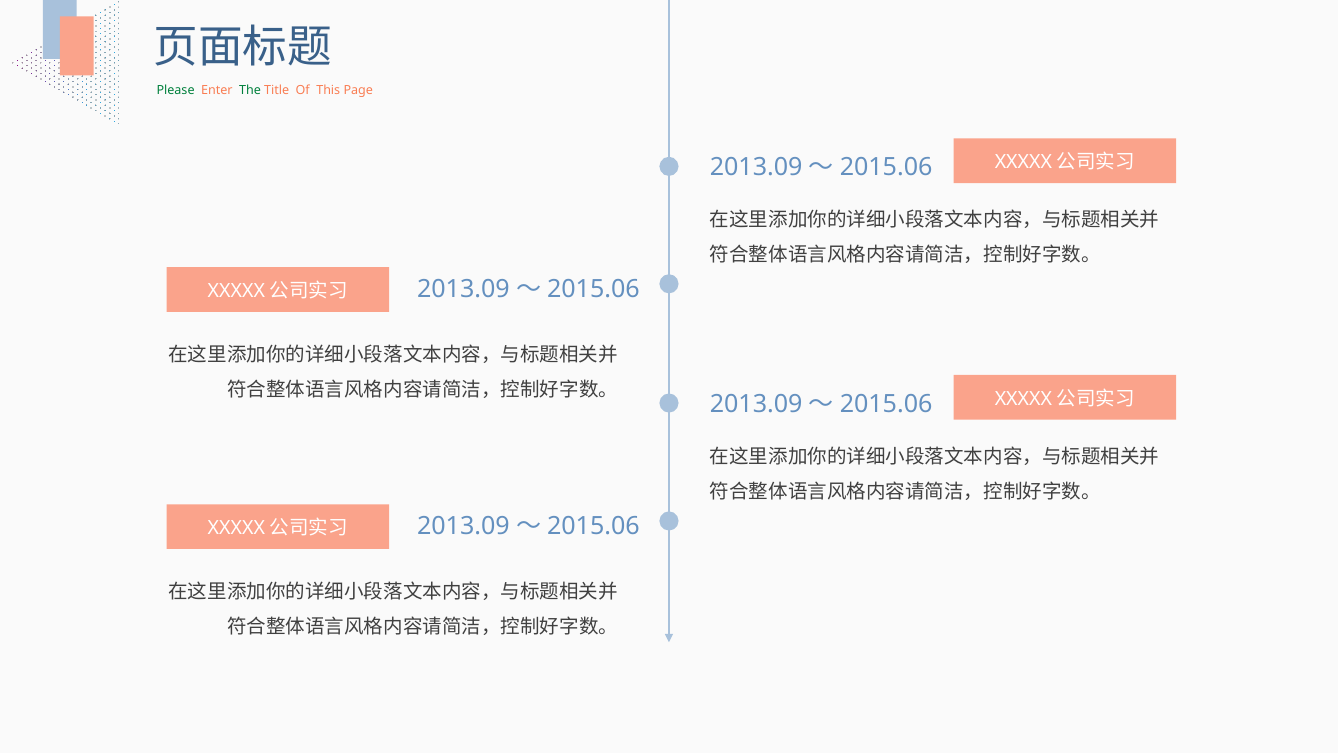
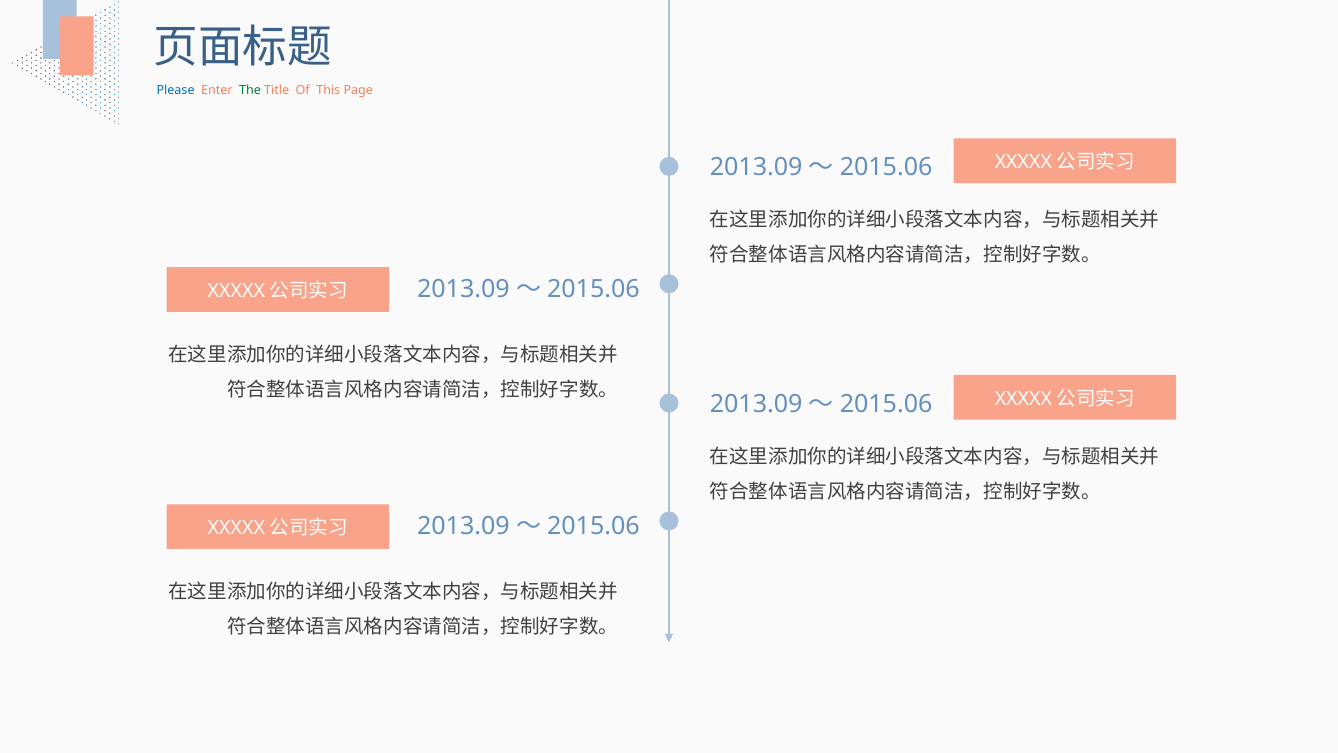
Please colour: green -> blue (176, 90)
